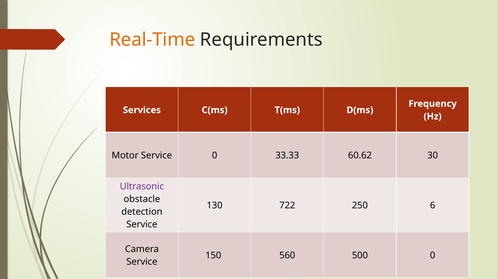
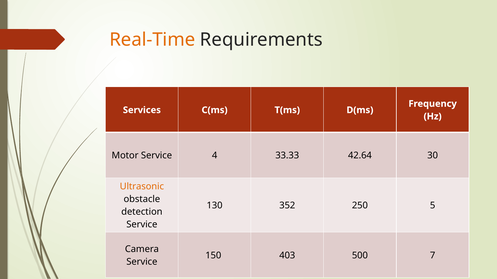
Service 0: 0 -> 4 (215, 156)
60.62: 60.62 -> 42.64 (360, 156)
Ultrasonic colour: purple -> orange (142, 187)
722: 722 -> 352 (287, 206)
6: 6 -> 5 (433, 206)
560: 560 -> 403 (287, 256)
500 0: 0 -> 7 (433, 256)
